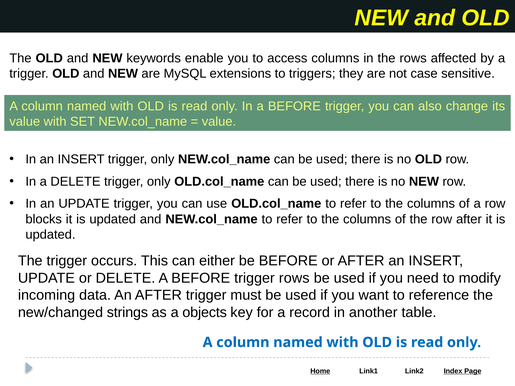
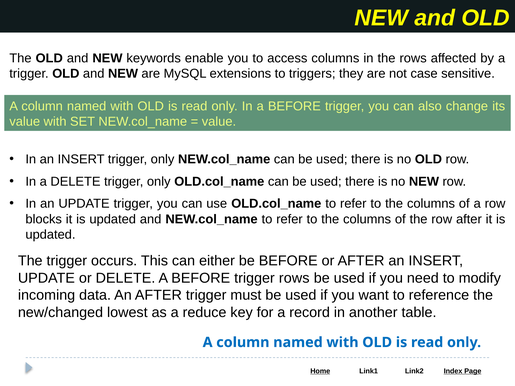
strings: strings -> lowest (127, 313)
objects: objects -> reduce (205, 313)
